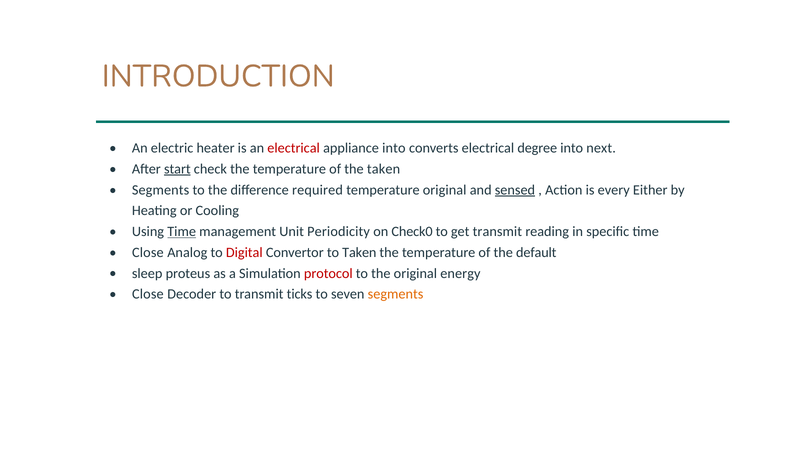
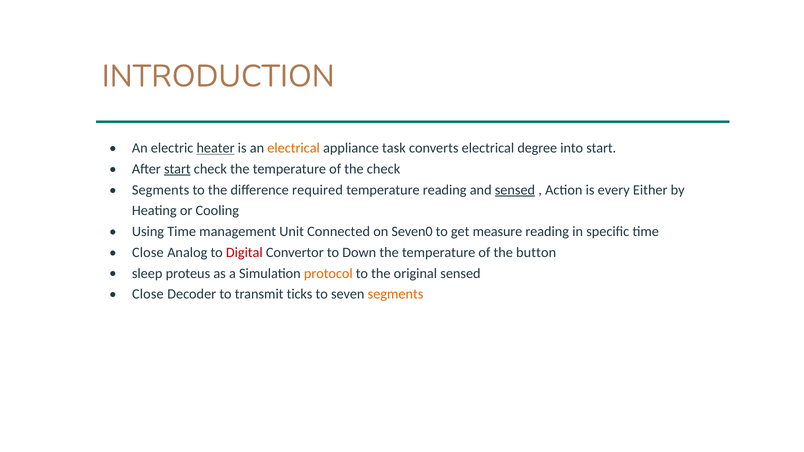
heater underline: none -> present (216, 148)
electrical colour: red -> orange (294, 148)
appliance into: into -> task (394, 148)
into next: next -> start (601, 148)
the taken: taken -> check (384, 169)
temperature original: original -> reading (445, 190)
Time underline: present -> none (182, 232)
Periodicity: Periodicity -> Connected (339, 232)
Check0: Check0 -> Seven0 (412, 232)
get transmit: transmit -> measure (497, 232)
to Taken: Taken -> Down (359, 253)
default: default -> button (536, 253)
protocol colour: red -> orange (328, 273)
original energy: energy -> sensed (460, 273)
